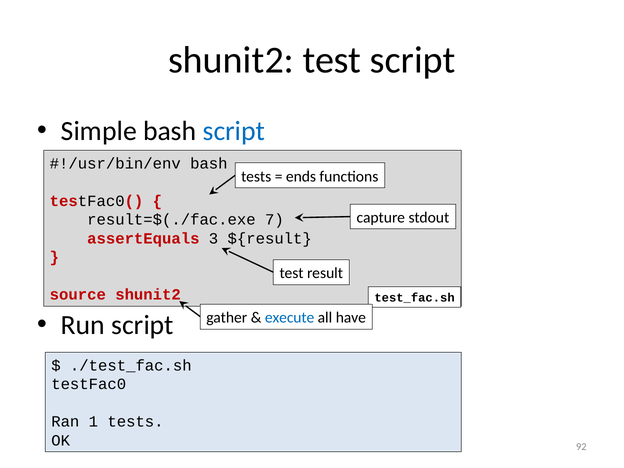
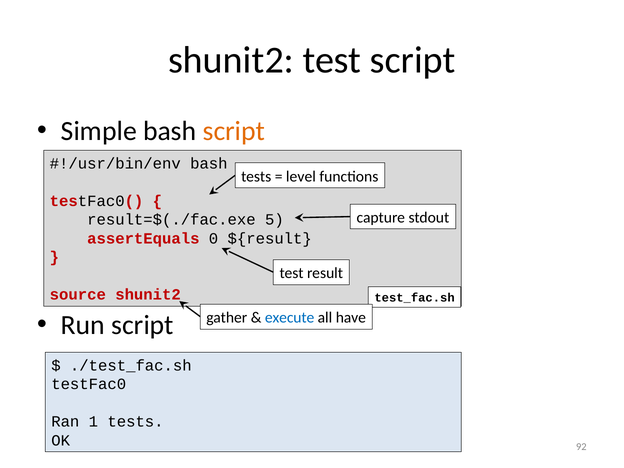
script colour: blue -> orange (234, 131)
ends: ends -> level (301, 176)
7: 7 -> 5 (274, 220)
3: 3 -> 0 (214, 239)
